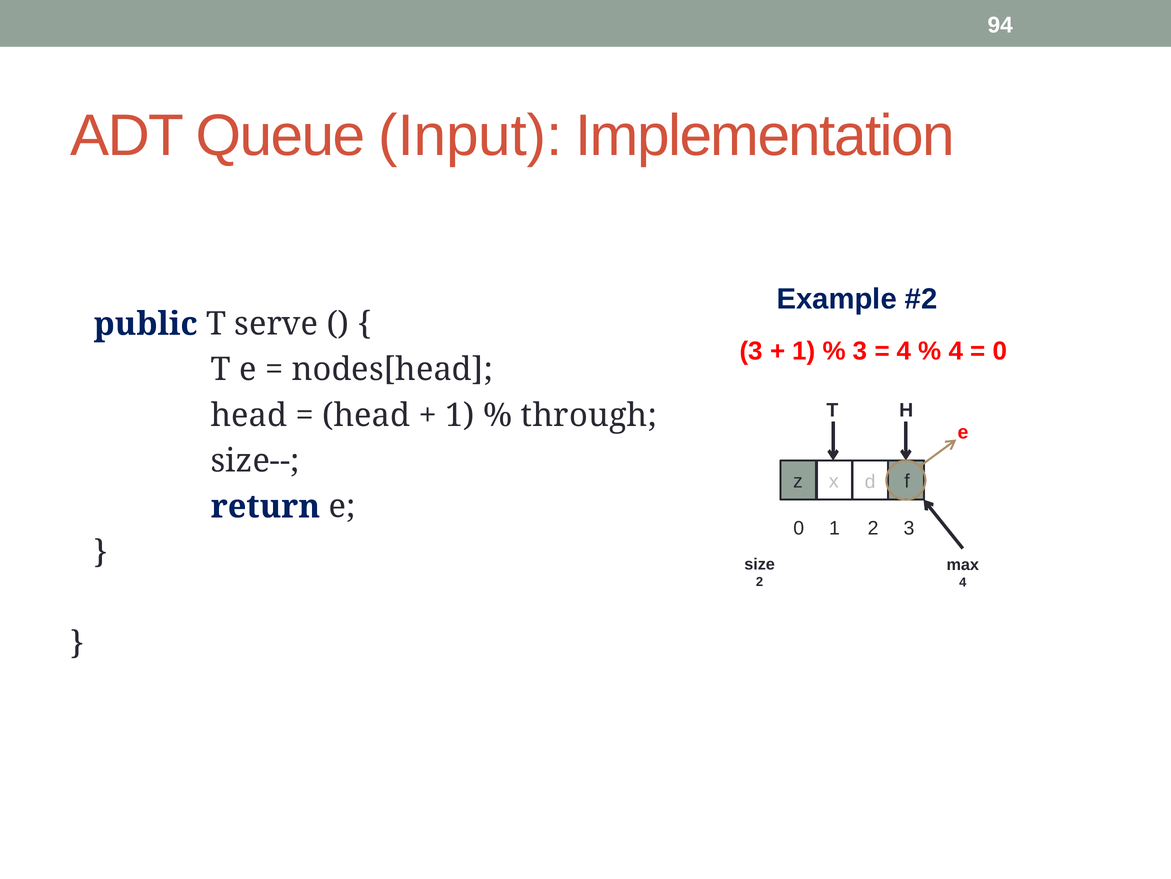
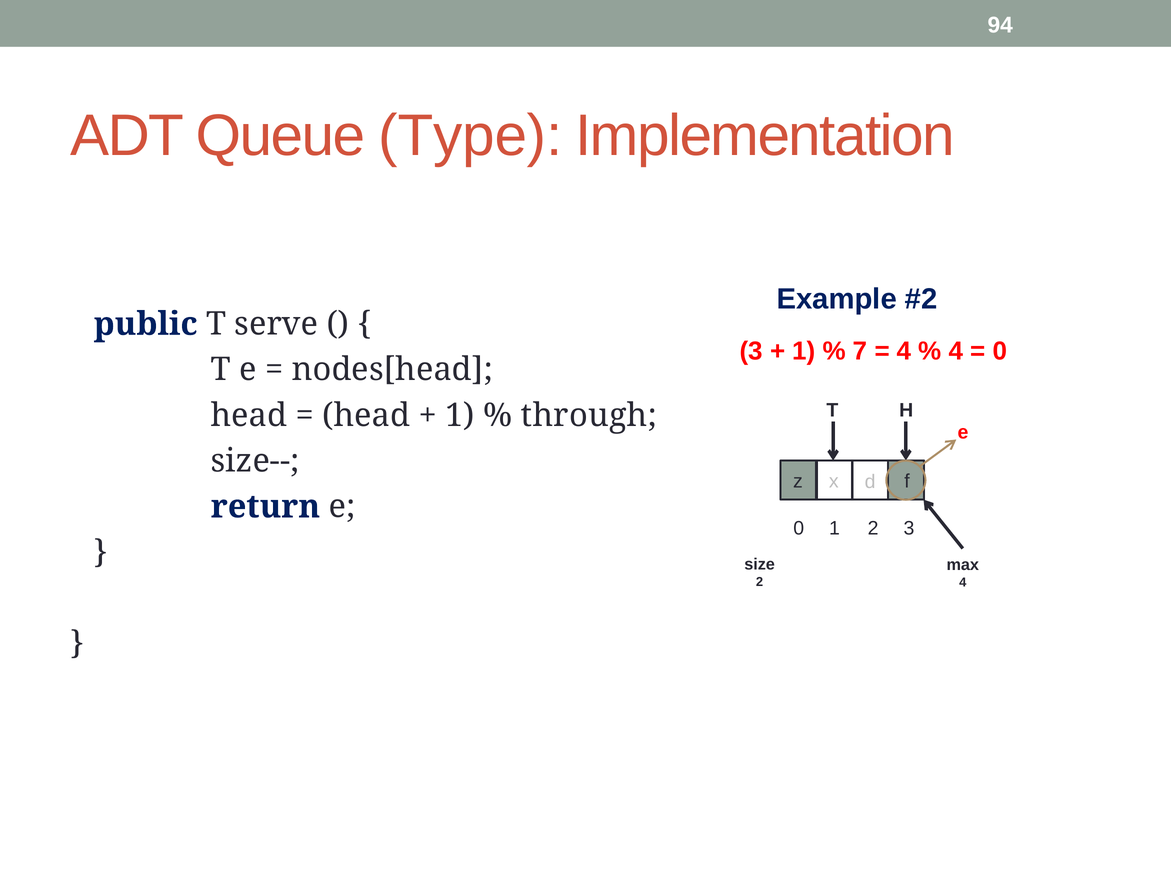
Input: Input -> Type (470, 136)
3: 3 -> 7 (860, 351)
